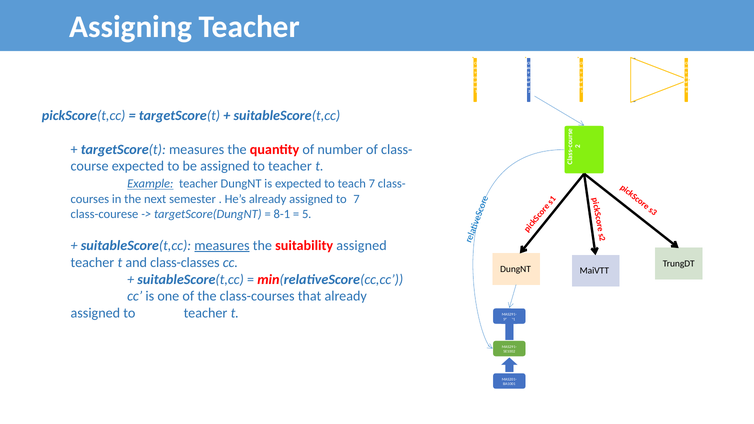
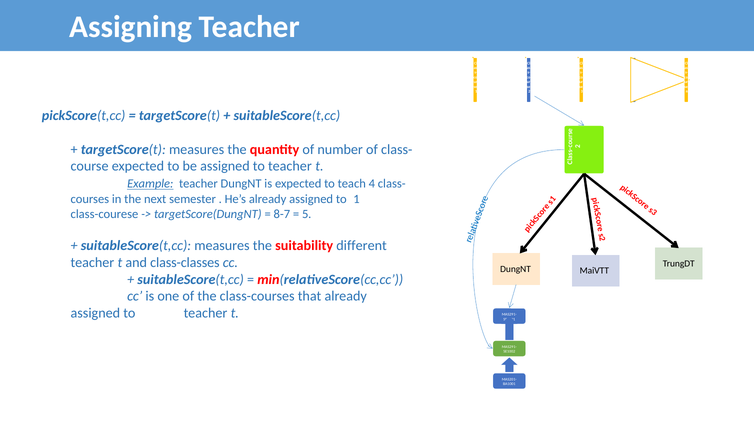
teach 7: 7 -> 4 (372, 184)
to 7: 7 -> 1 (357, 199)
8-1: 8-1 -> 8-7 (282, 214)
measures underline: present -> none (222, 246)
suitability assigned: assigned -> different (362, 246)
